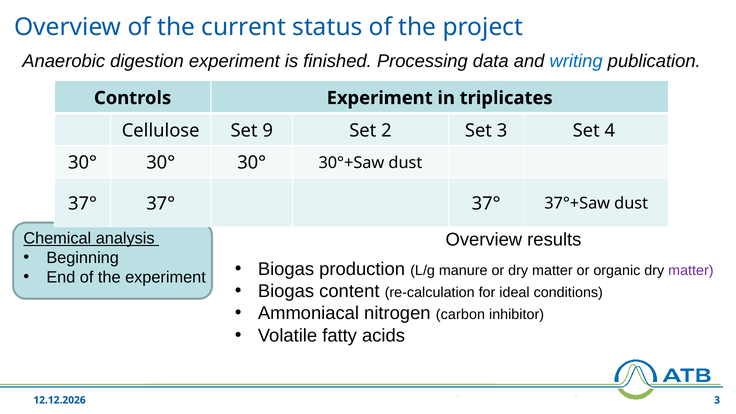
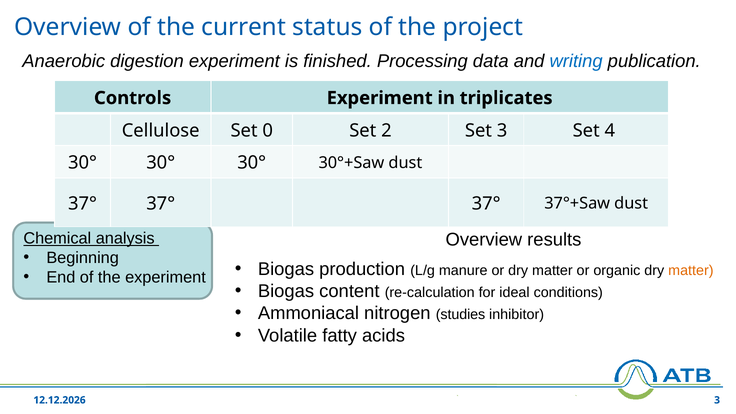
9: 9 -> 0 (268, 130)
matter colour: purple -> orange (691, 271)
carbon: carbon -> studies (461, 315)
